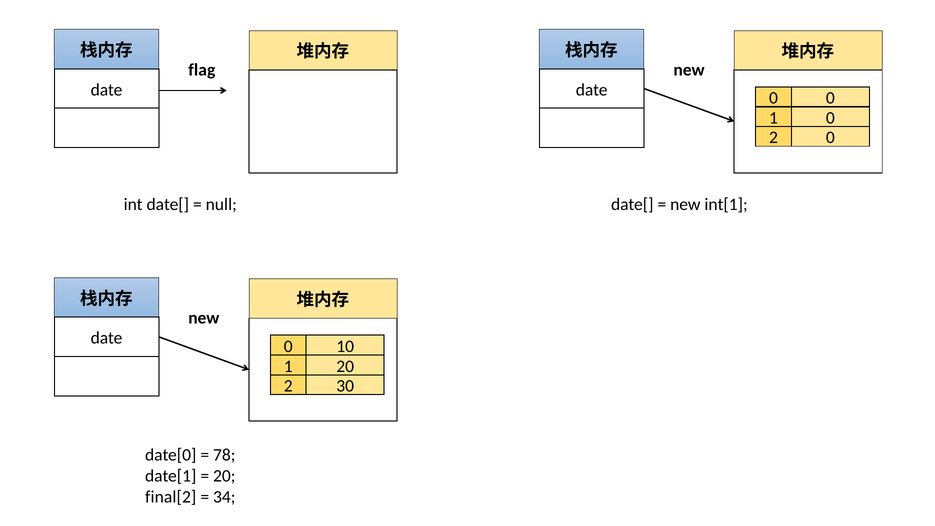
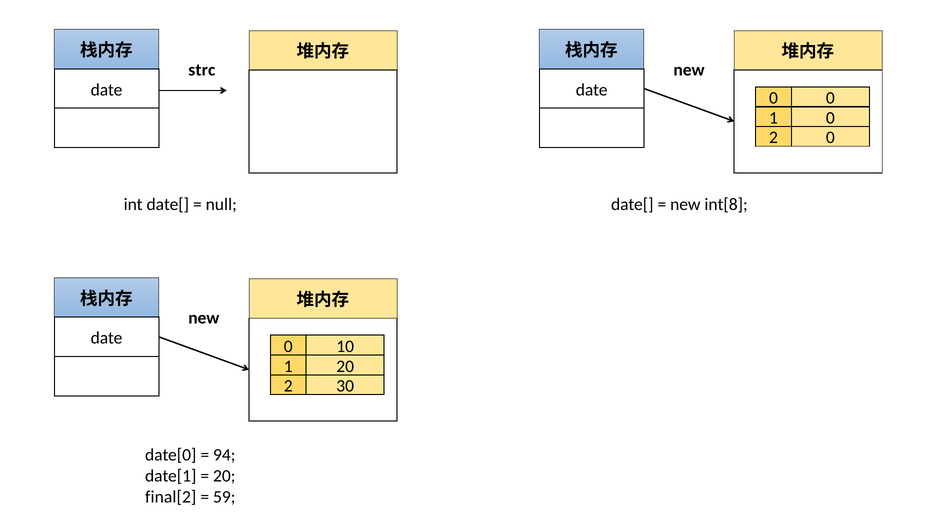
flag: flag -> strc (202, 70)
int[1: int[1 -> int[8 (726, 204)
78: 78 -> 94 (224, 455)
34: 34 -> 59 (224, 497)
